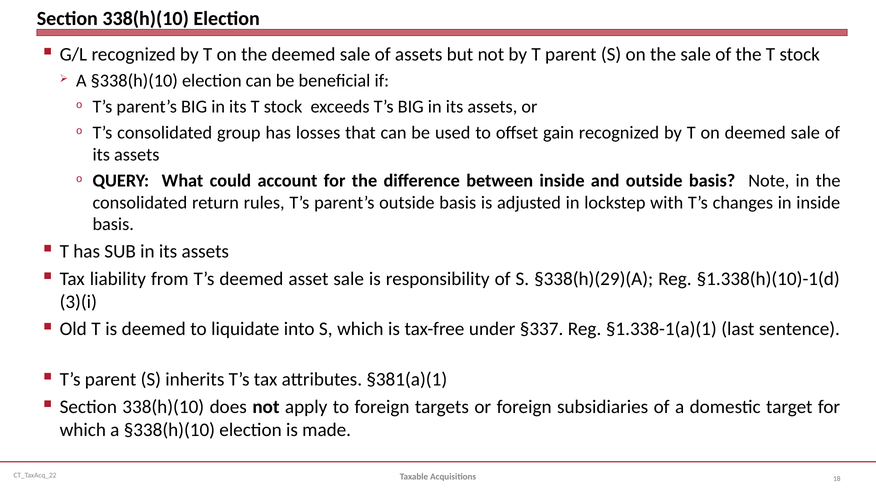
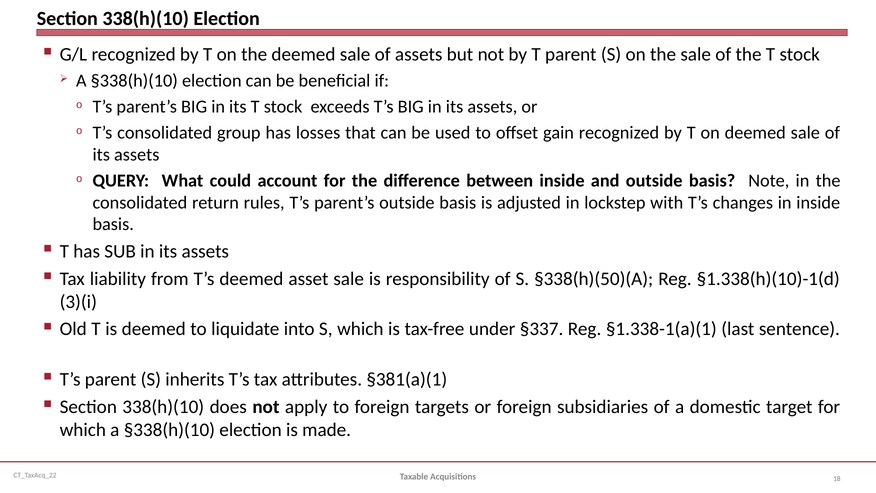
§338(h)(29)(A: §338(h)(29)(A -> §338(h)(50)(A (594, 279)
